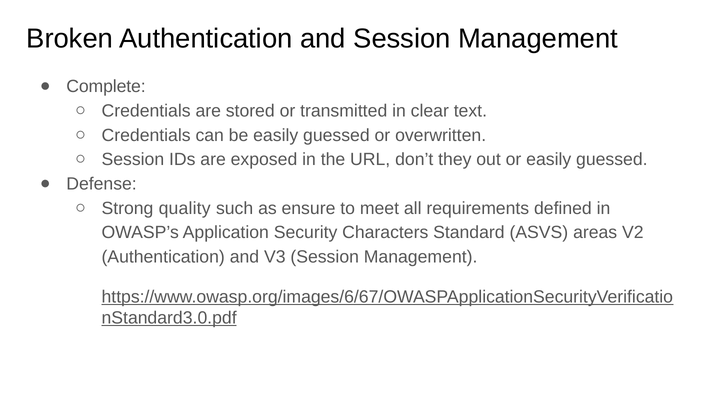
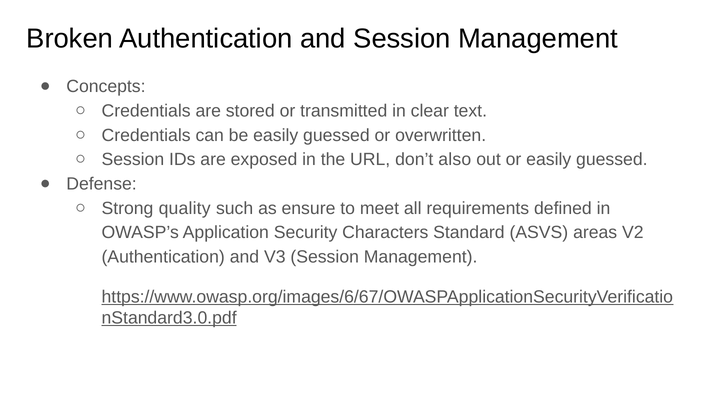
Complete: Complete -> Concepts (106, 86)
they: they -> also (455, 159)
